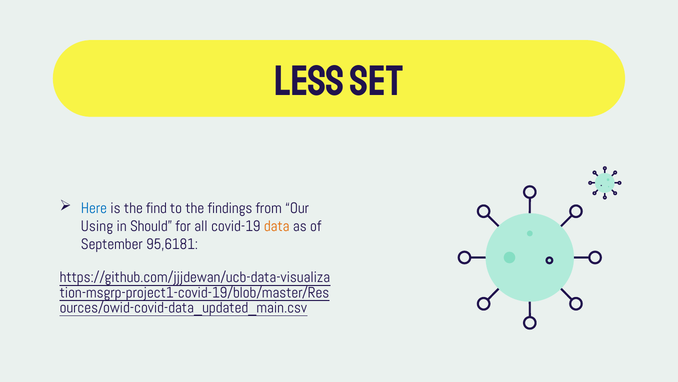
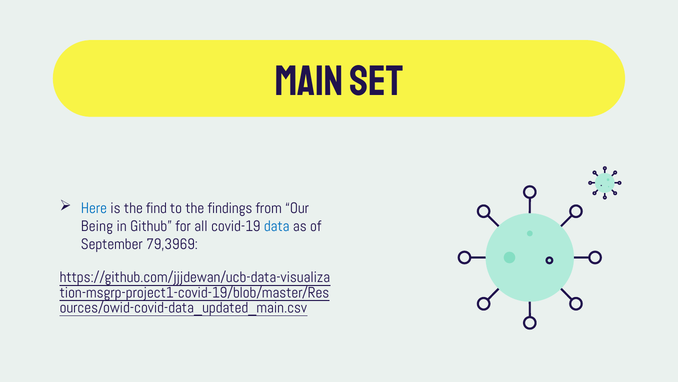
Less: Less -> Main (309, 81)
Using: Using -> Being (97, 226)
Should: Should -> Github (151, 226)
data colour: orange -> blue (277, 226)
95,6181: 95,6181 -> 79,3969 (172, 244)
